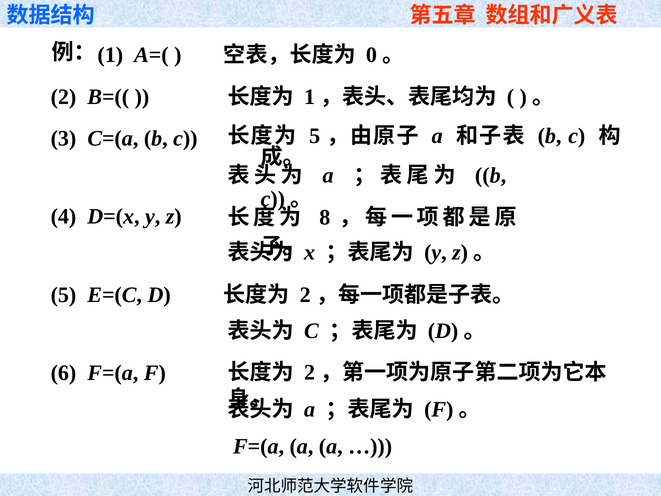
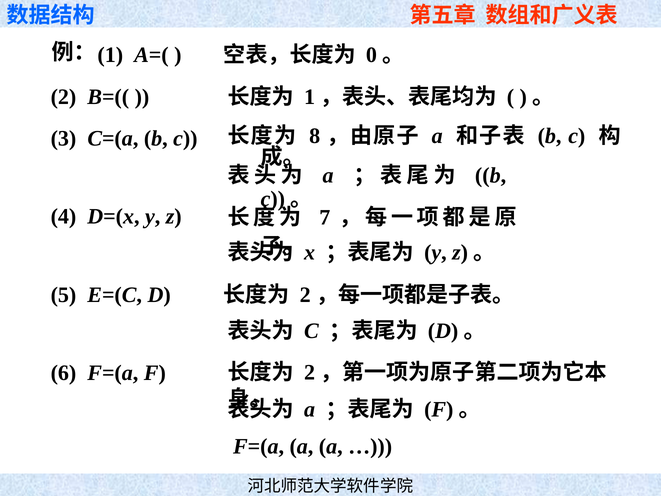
5: 5 -> 8 (315, 136)
8: 8 -> 7 (325, 217)
